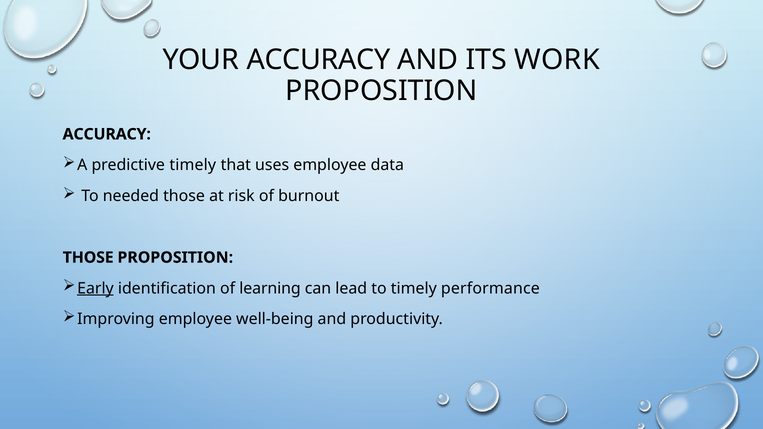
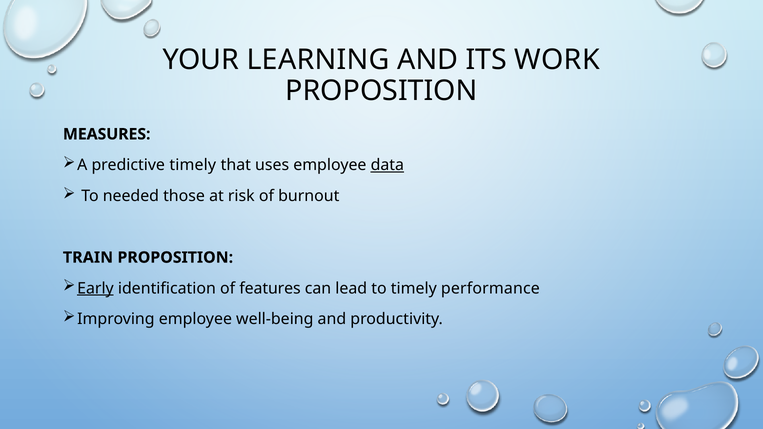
YOUR ACCURACY: ACCURACY -> LEARNING (318, 60)
ACCURACY: ACCURACY -> MEASURES (107, 134)
data underline: none -> present (387, 165)
THOSE: THOSE -> TRAIN (88, 258)
learning: learning -> features (270, 288)
